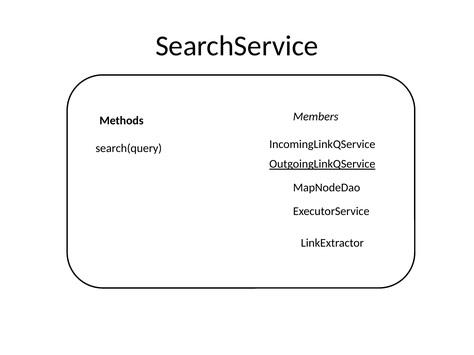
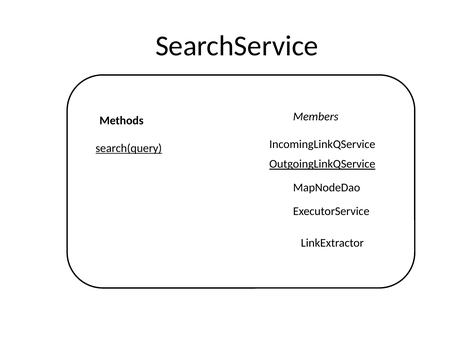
search(query underline: none -> present (129, 148)
